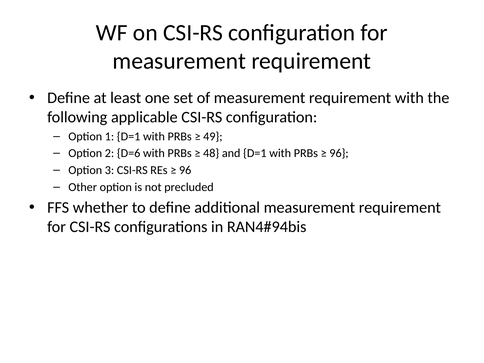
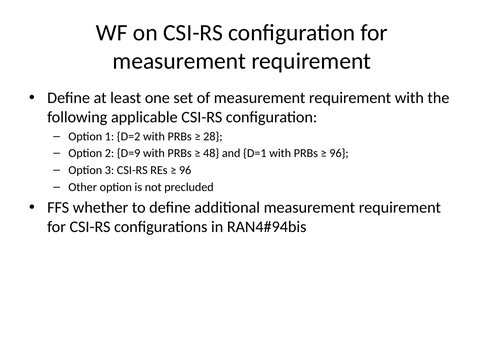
1 D=1: D=1 -> D=2 (129, 136)
49: 49 -> 28 (213, 136)
D=6: D=6 -> D=9 (129, 153)
